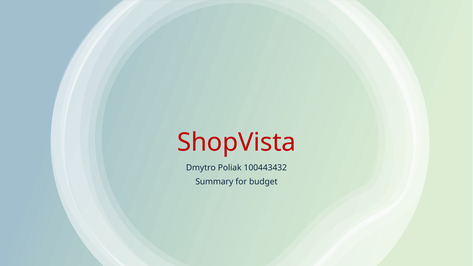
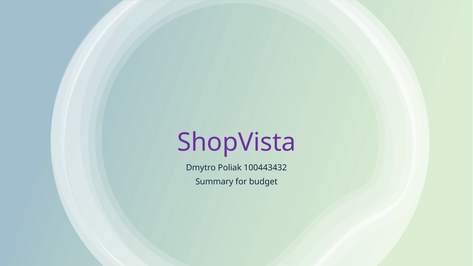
ShopVista colour: red -> purple (236, 142)
